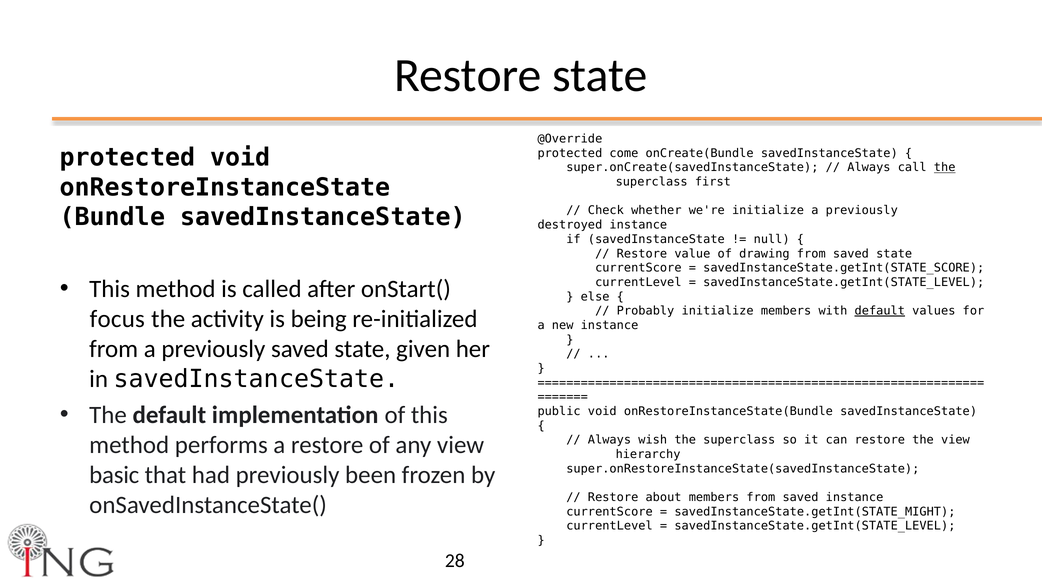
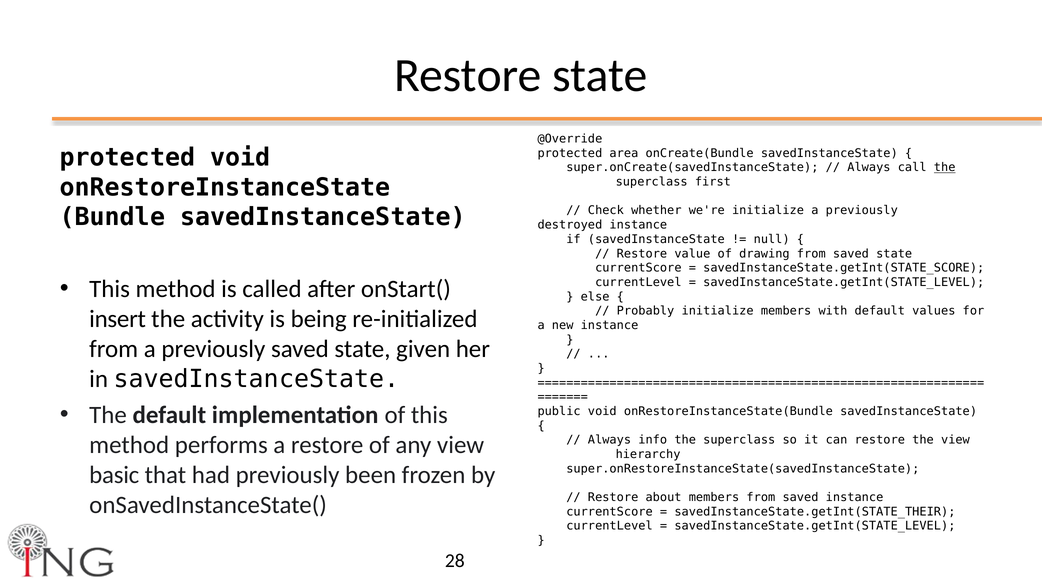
come: come -> area (624, 153)
default underline: present -> none (880, 311)
focus: focus -> insert (118, 319)
wish: wish -> info (653, 440)
savedInstanceState.getInt(STATE_MIGHT: savedInstanceState.getInt(STATE_MIGHT -> savedInstanceState.getInt(STATE_THEIR (815, 512)
